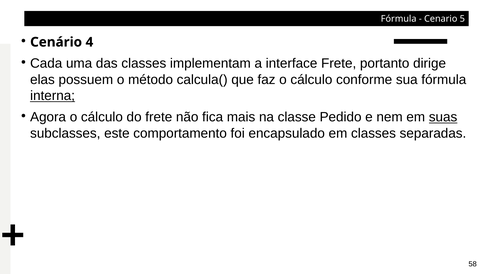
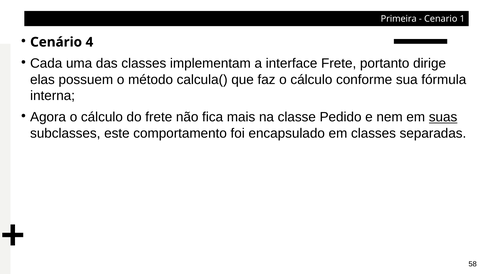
Fórmula: Fórmula -> Primeira (399, 19)
5: 5 -> 1 (462, 19)
interna underline: present -> none (53, 96)
